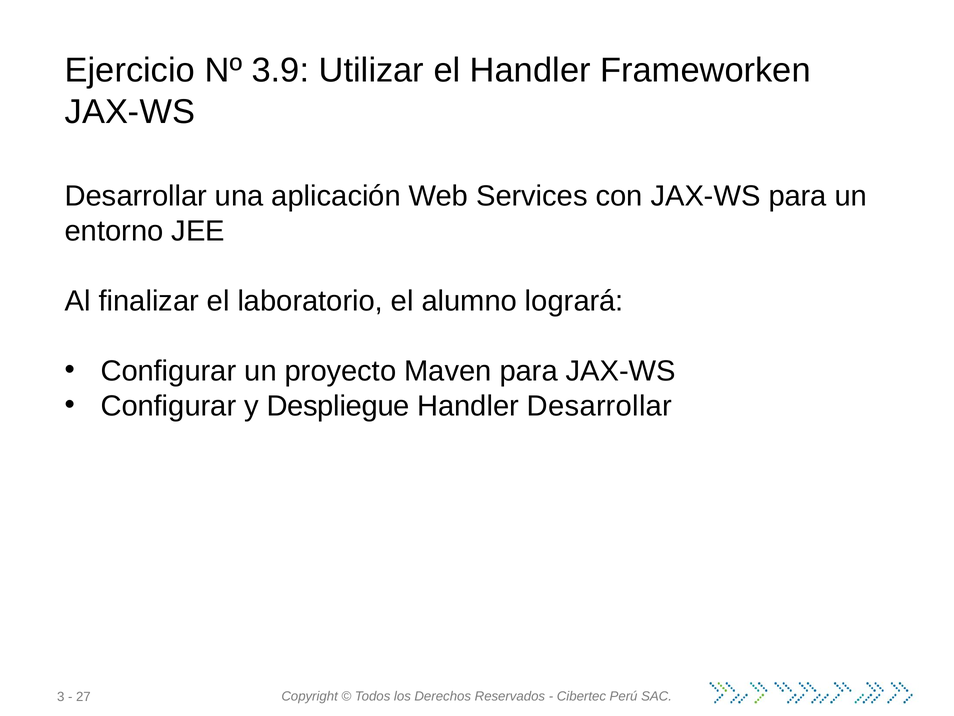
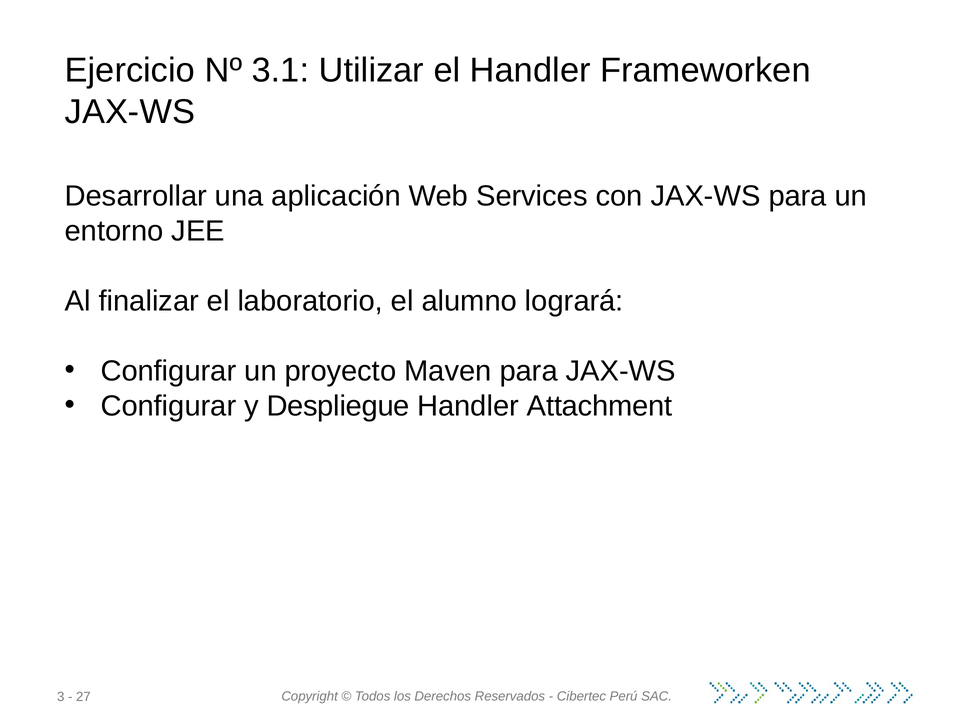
3.9: 3.9 -> 3.1 (280, 70)
Handler Desarrollar: Desarrollar -> Attachment (600, 406)
